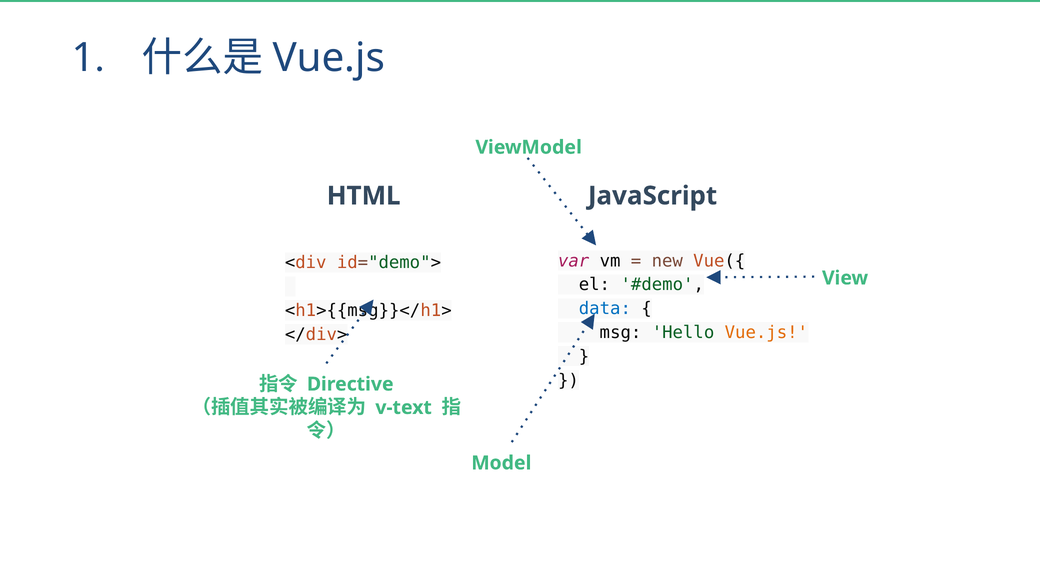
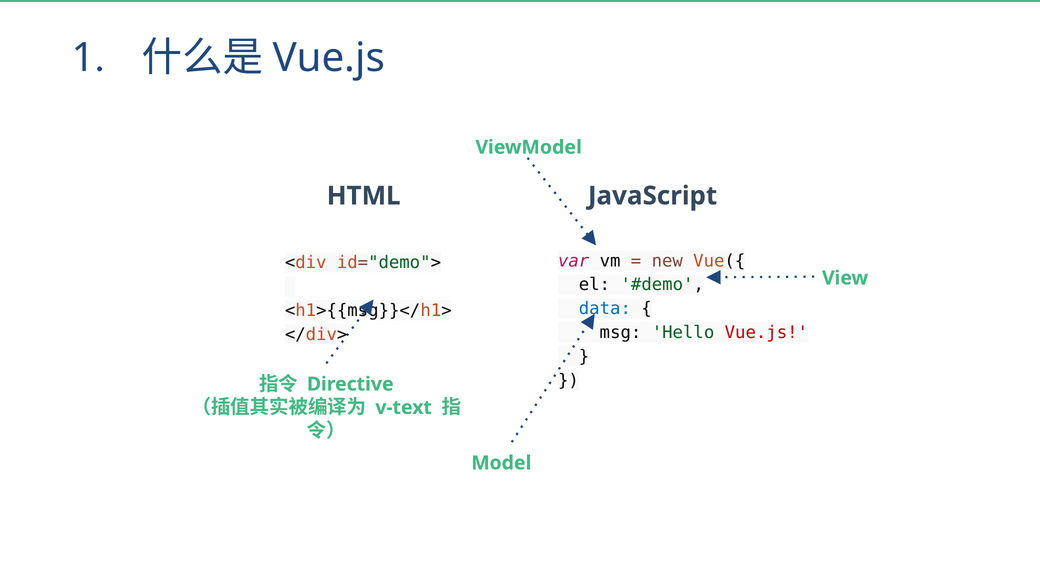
Vue.js colour: orange -> red (766, 333)
